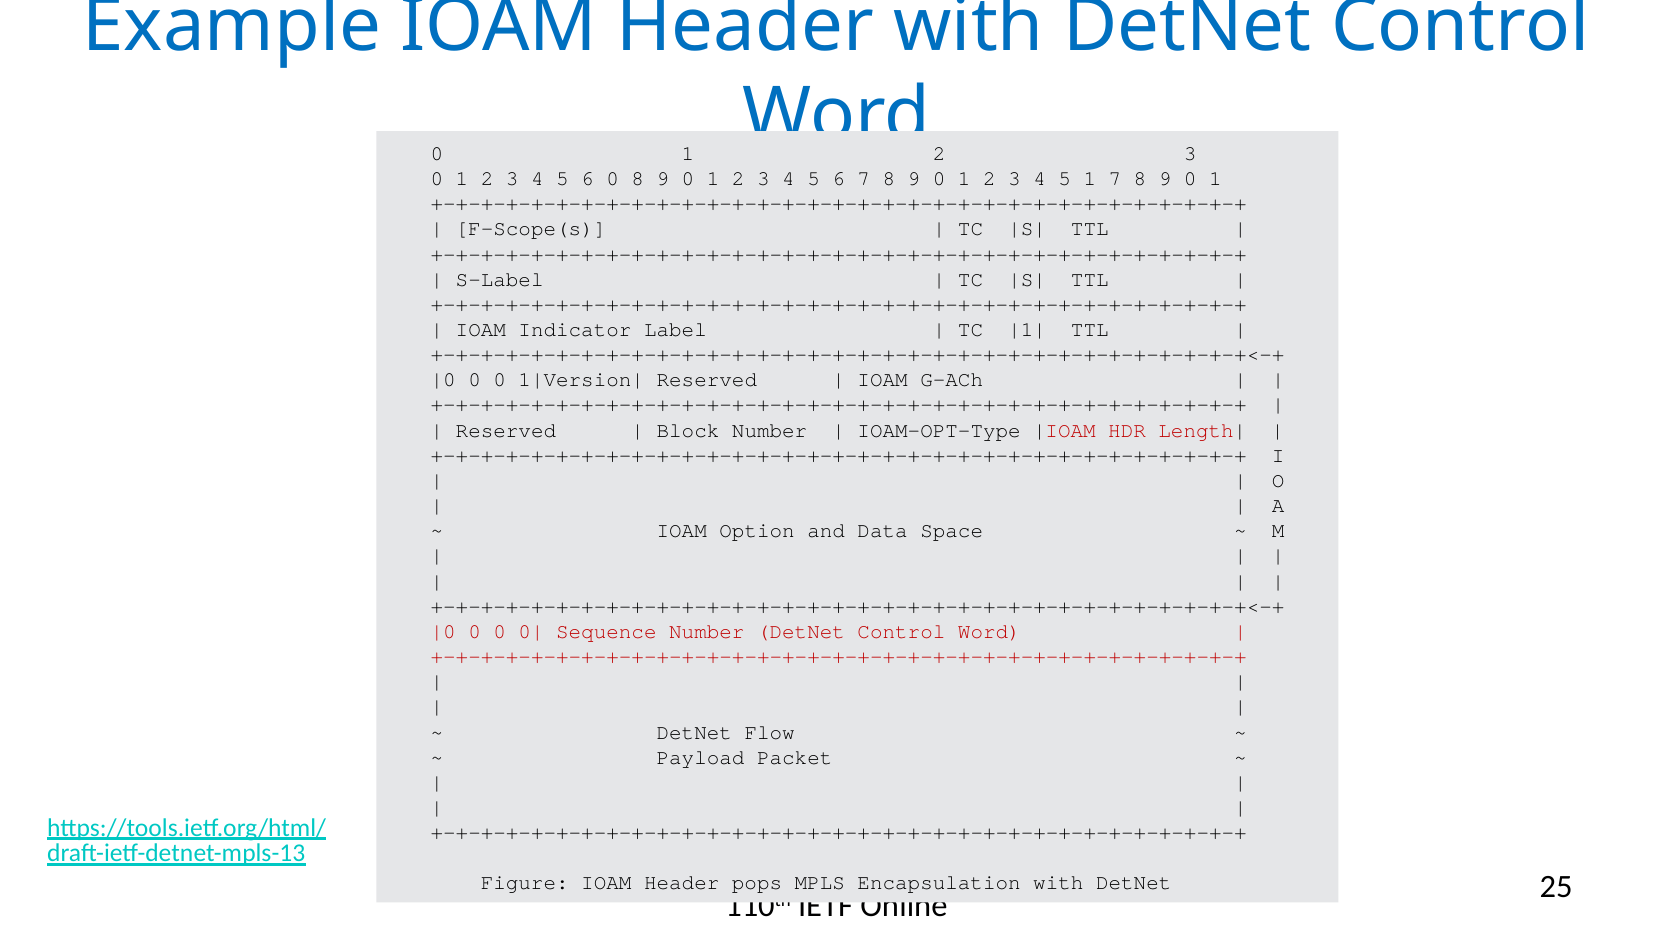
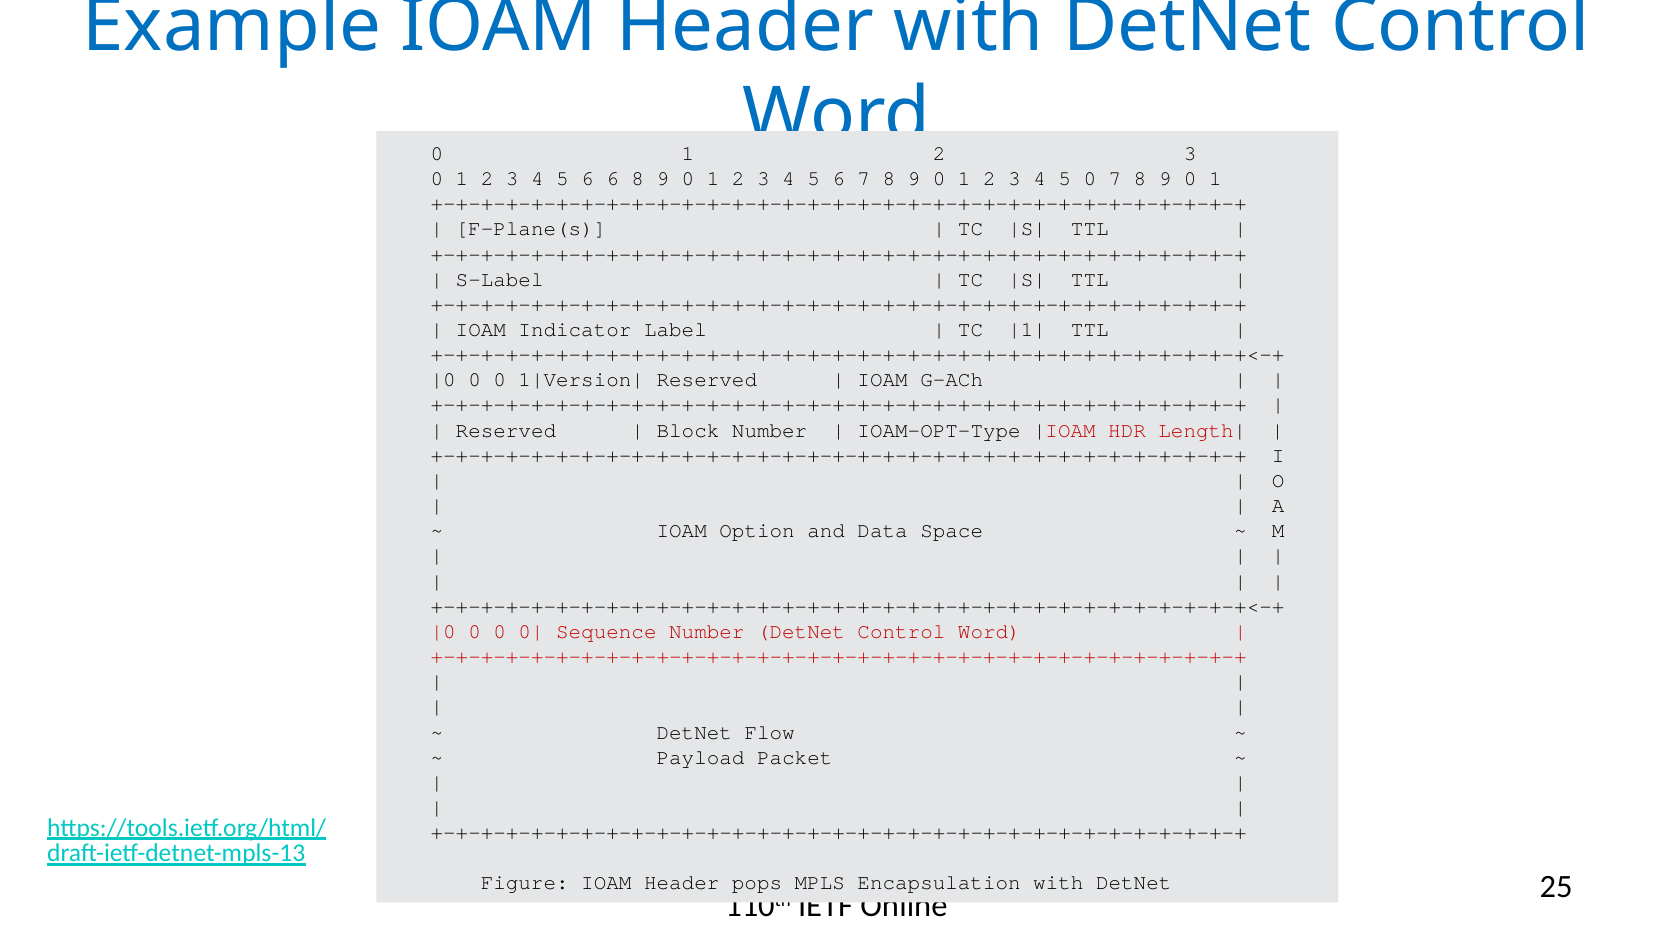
6 0: 0 -> 6 (613, 179)
5 1: 1 -> 0 (1090, 179)
F-Scope(s: F-Scope(s -> F-Plane(s (531, 229)
